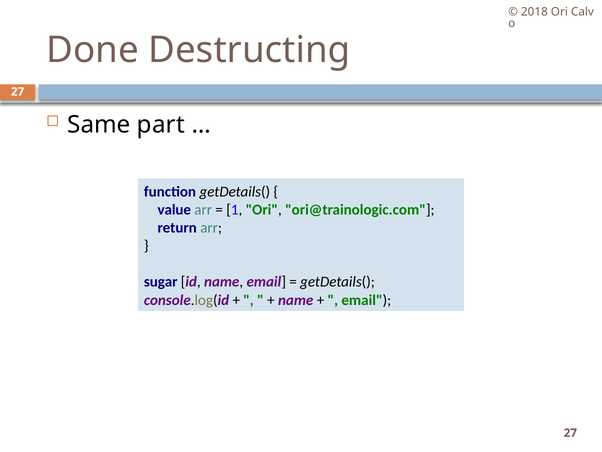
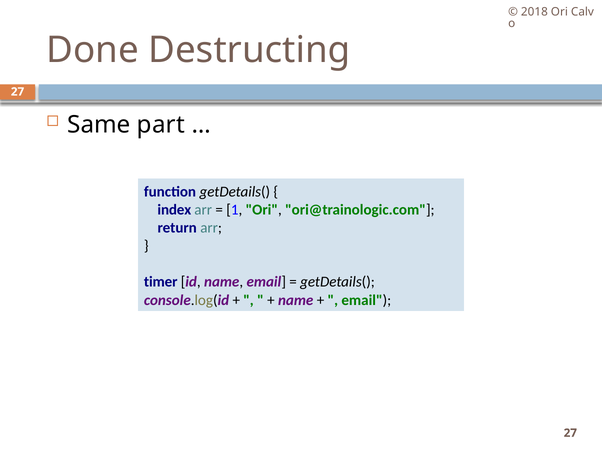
value: value -> index (174, 209)
sugar: sugar -> timer (161, 282)
